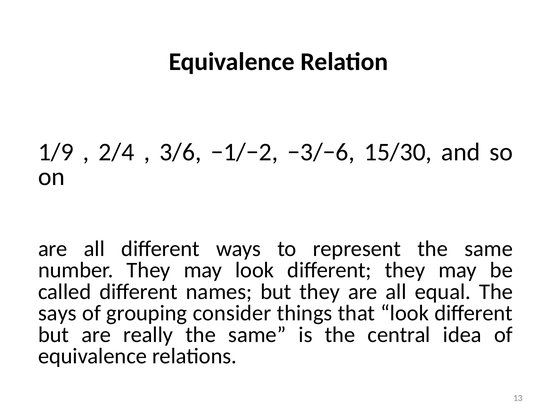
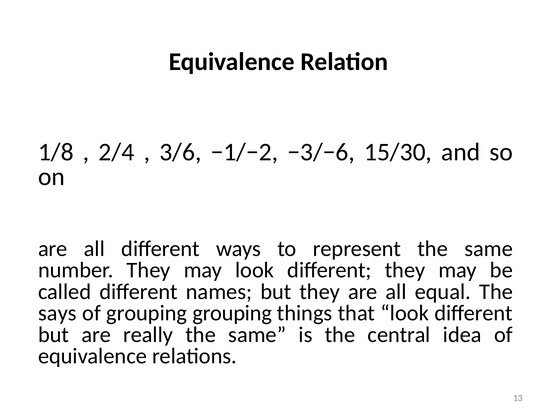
1/9: 1/9 -> 1/8 (56, 152)
grouping consider: consider -> grouping (232, 313)
